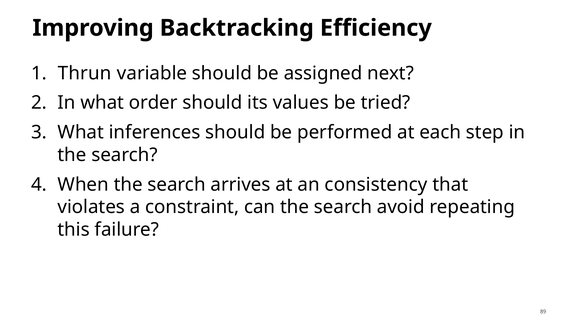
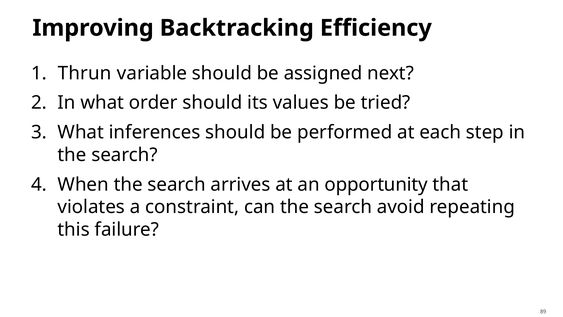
consistency: consistency -> opportunity (376, 184)
